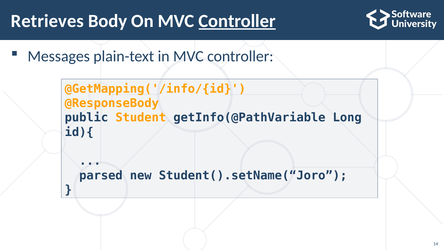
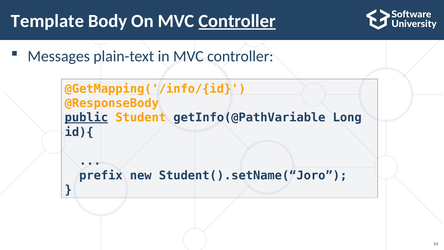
Retrieves: Retrieves -> Template (47, 21)
public underline: none -> present (86, 118)
parsed: parsed -> prefix (101, 175)
